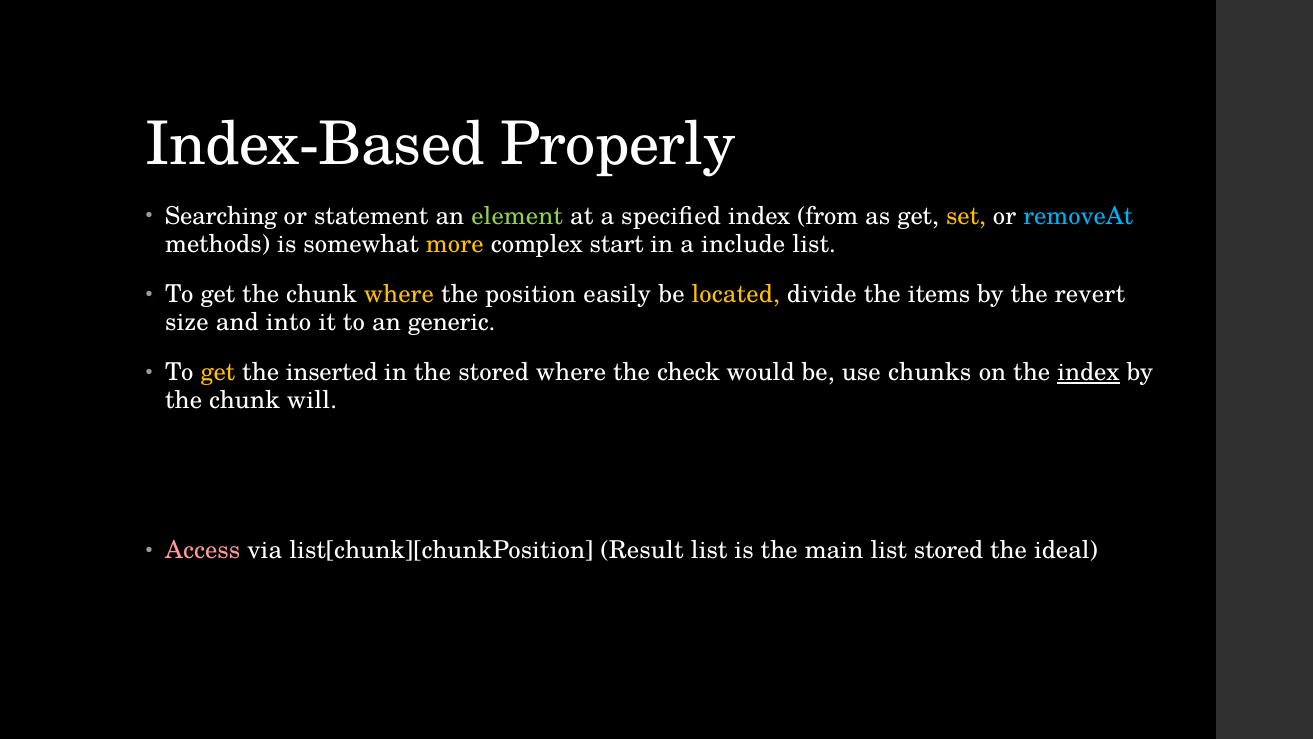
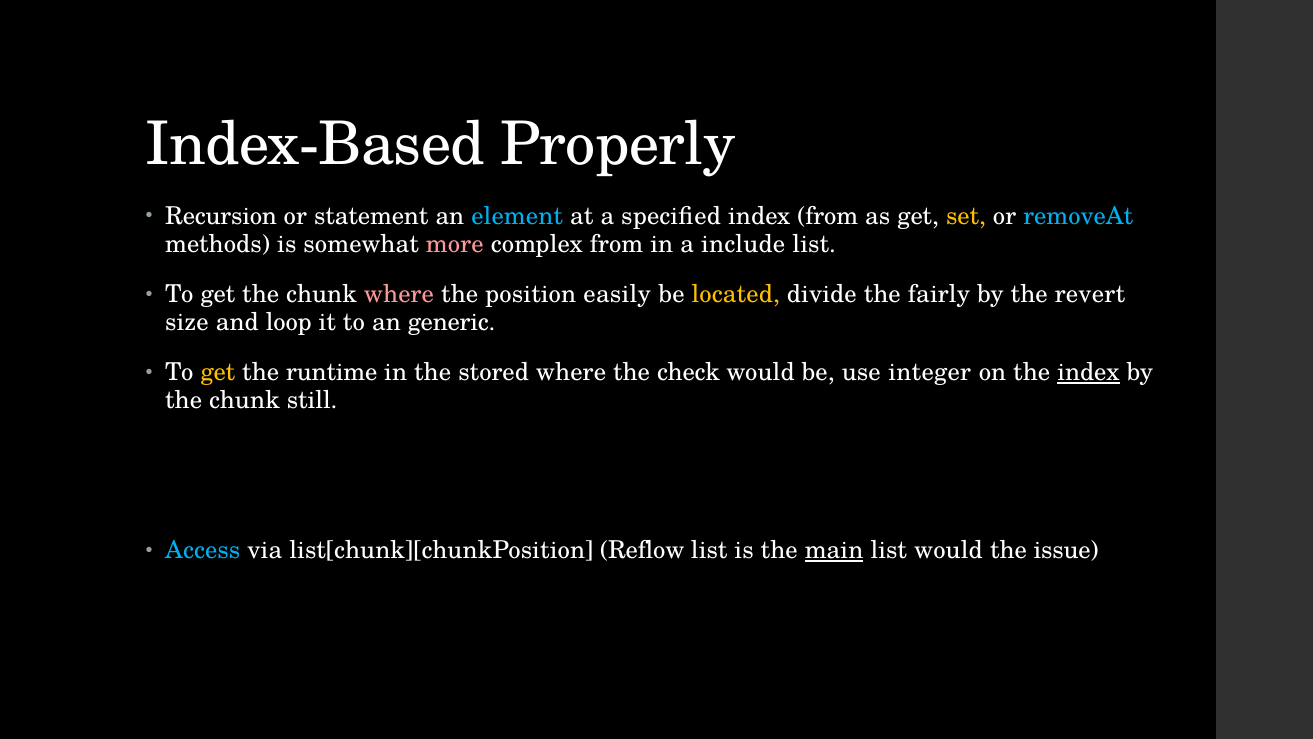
Searching: Searching -> Recursion (221, 216)
element colour: light green -> light blue (517, 216)
more colour: yellow -> pink (455, 244)
complex start: start -> from (617, 244)
where colour: yellow -> pink (399, 294)
items: items -> fairly (939, 294)
into: into -> loop (289, 322)
inserted: inserted -> runtime (332, 372)
chunks: chunks -> integer (930, 372)
will: will -> still (312, 400)
Access colour: pink -> light blue (203, 550)
Result: Result -> Reflow (642, 550)
main underline: none -> present (834, 550)
list stored: stored -> would (948, 550)
ideal: ideal -> issue (1066, 550)
